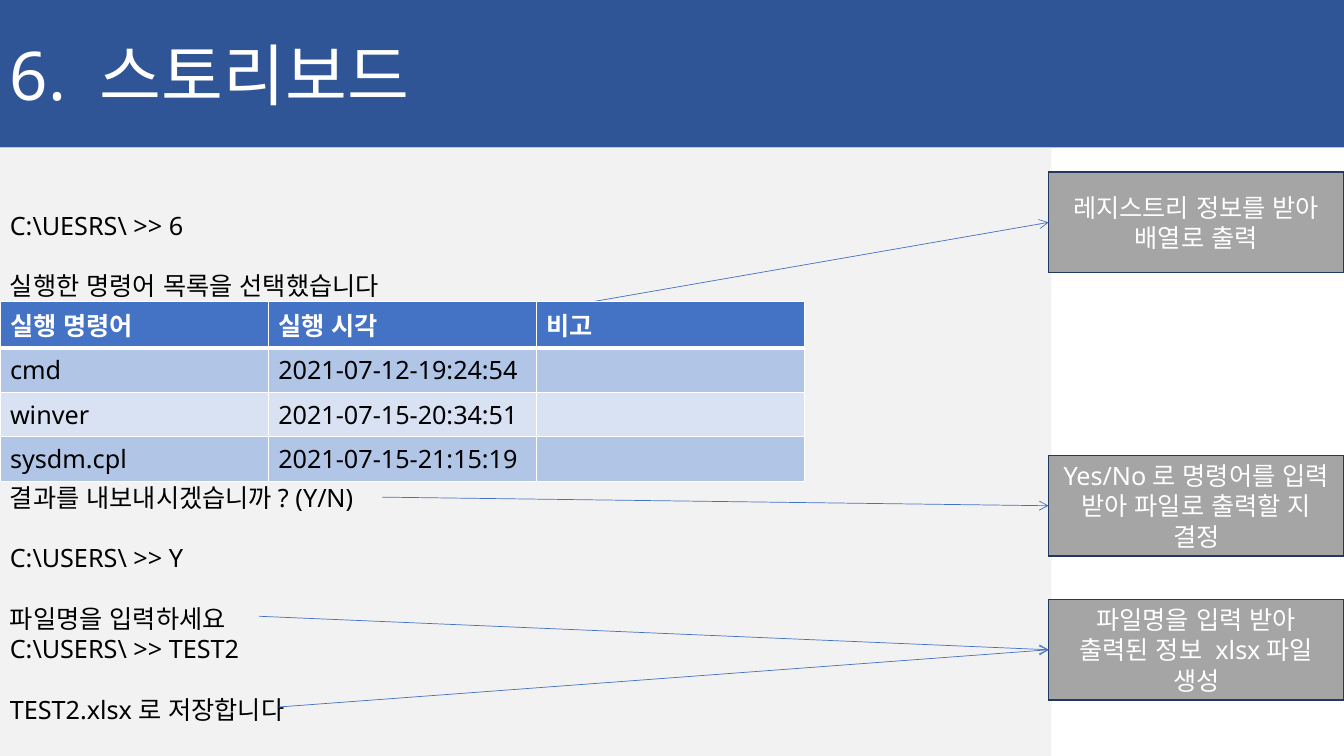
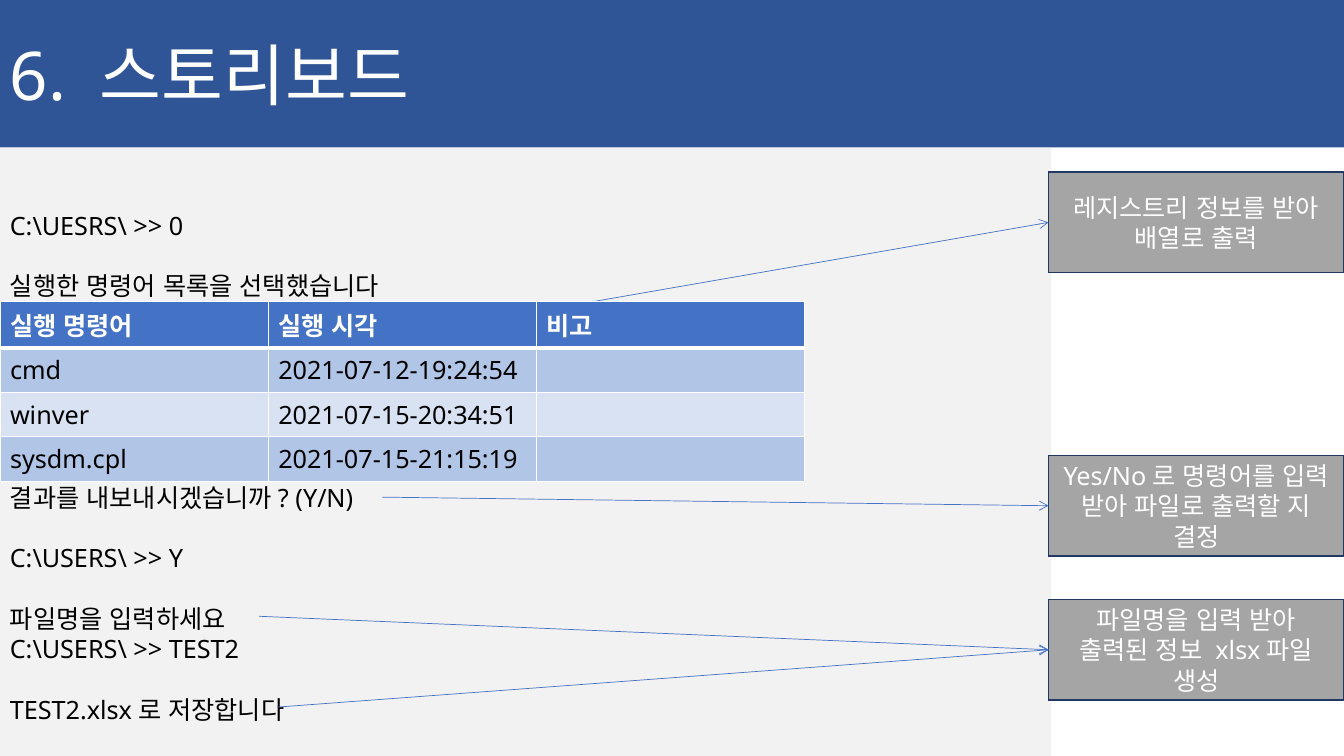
6: 6 -> 0 (176, 227)
